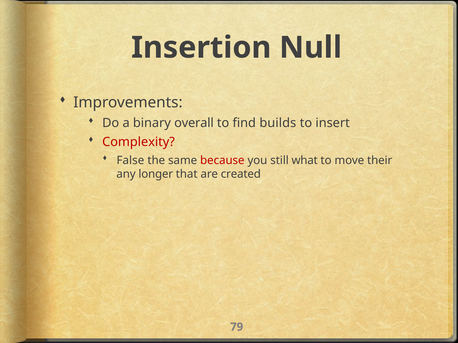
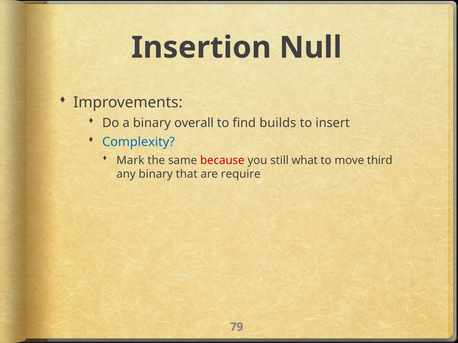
Complexity colour: red -> blue (139, 142)
False: False -> Mark (130, 161)
their: their -> third (380, 161)
any longer: longer -> binary (156, 174)
created: created -> require (241, 174)
